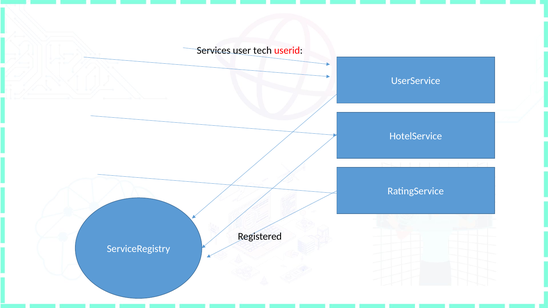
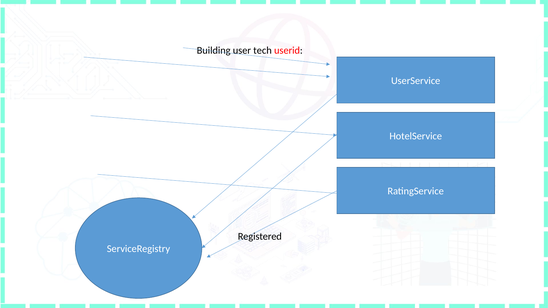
Services: Services -> Building (214, 51)
